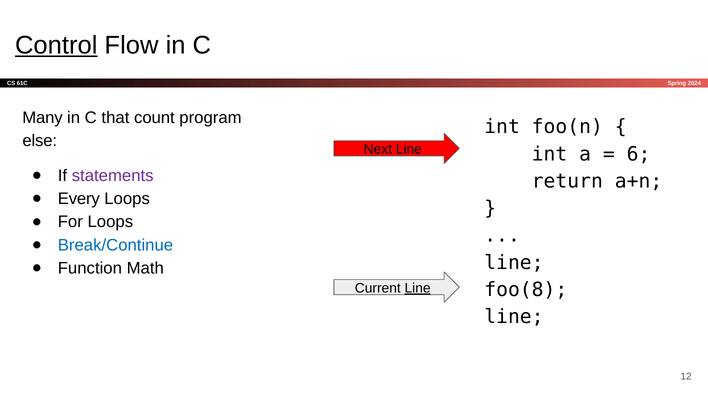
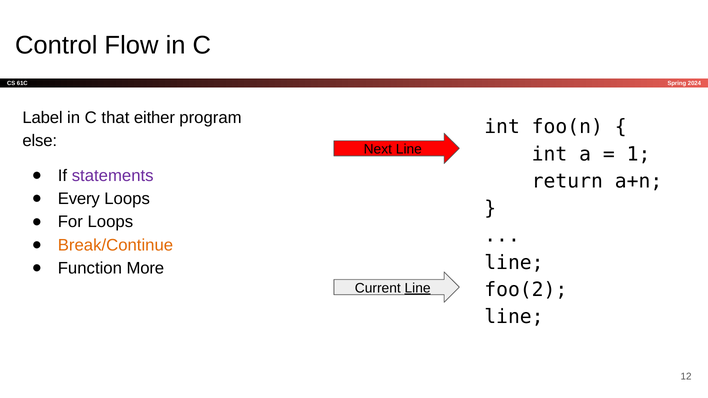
Control underline: present -> none (56, 45)
Many: Many -> Label (43, 118)
count: count -> either (154, 118)
6: 6 -> 1 (639, 154)
Break/Continue colour: blue -> orange (115, 245)
Math: Math -> More (145, 268)
foo(8: foo(8 -> foo(2 (526, 290)
